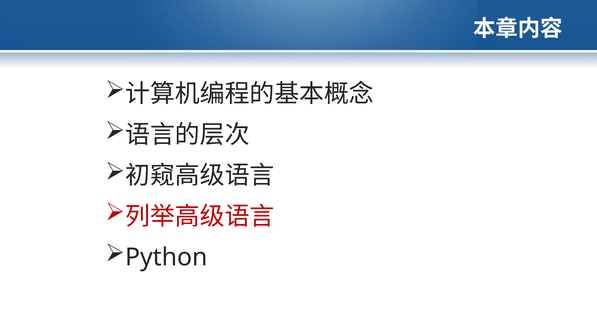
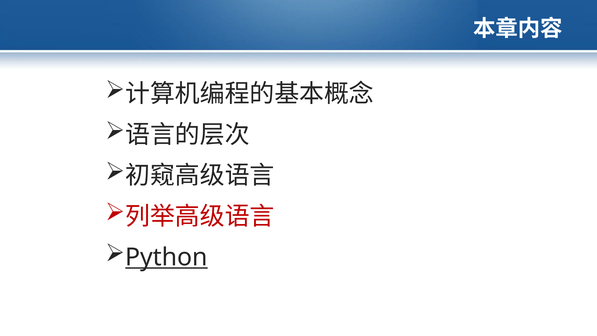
Python underline: none -> present (166, 257)
